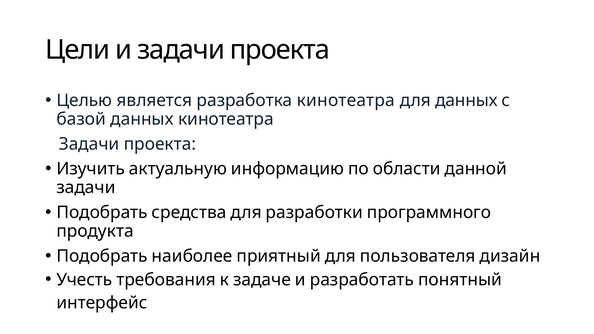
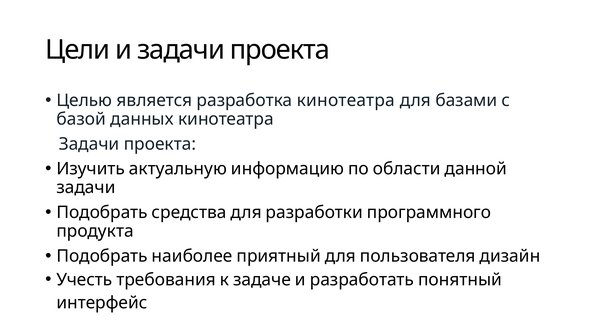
для данных: данных -> базами (466, 100)
